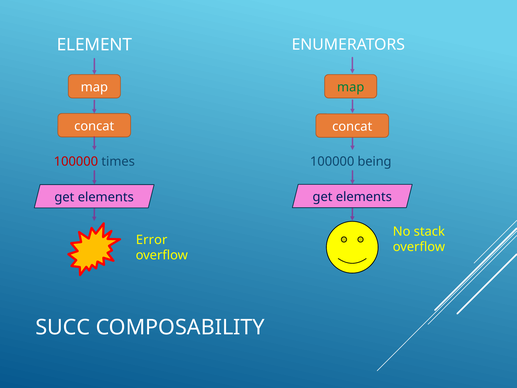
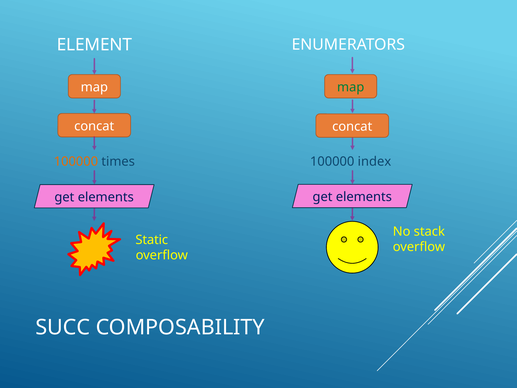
100000 colour: red -> orange (76, 161)
being: being -> index (374, 161)
Error: Error -> Static (152, 240)
